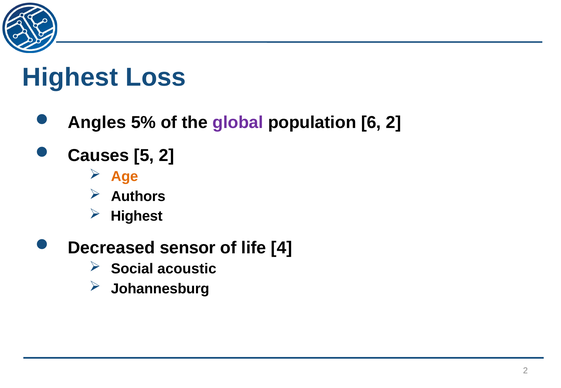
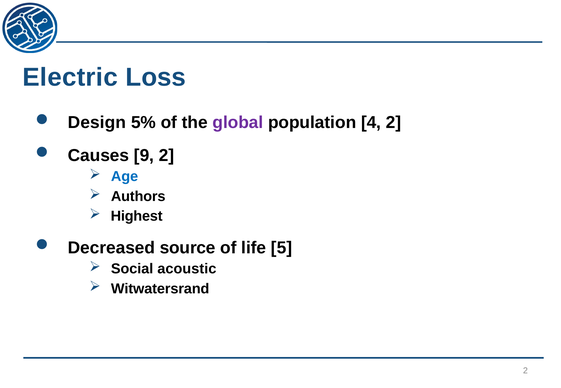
Highest: Highest -> Electric (70, 77)
Angles: Angles -> Design (97, 123)
6: 6 -> 4 (371, 123)
5: 5 -> 9 (144, 156)
Age colour: orange -> blue (125, 177)
sensor: sensor -> source (188, 248)
4: 4 -> 5 (282, 248)
Johannesburg: Johannesburg -> Witwatersrand (160, 289)
